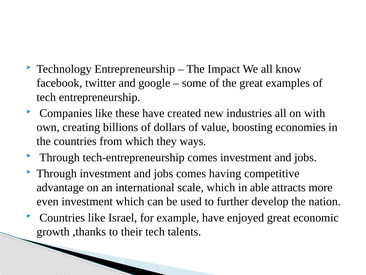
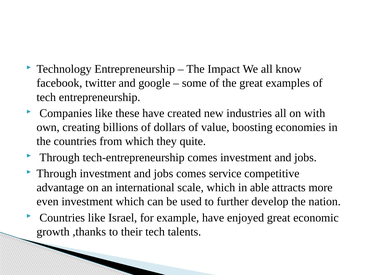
ways: ways -> quite (193, 141)
having: having -> service (225, 173)
